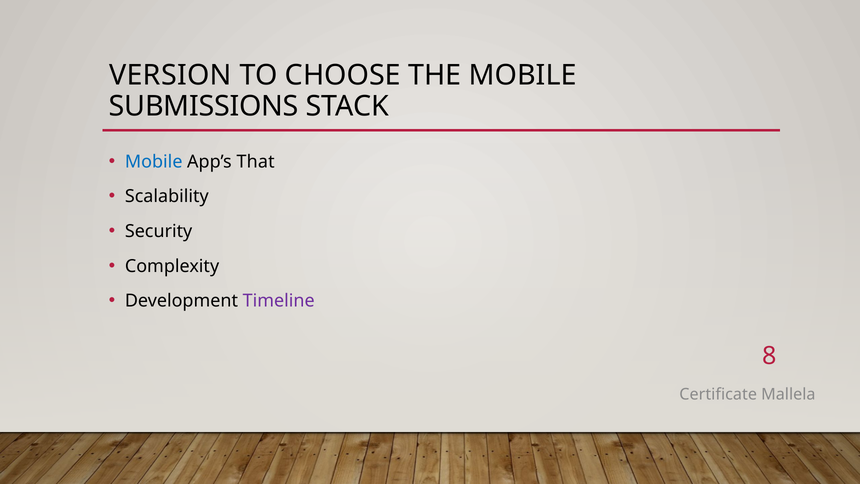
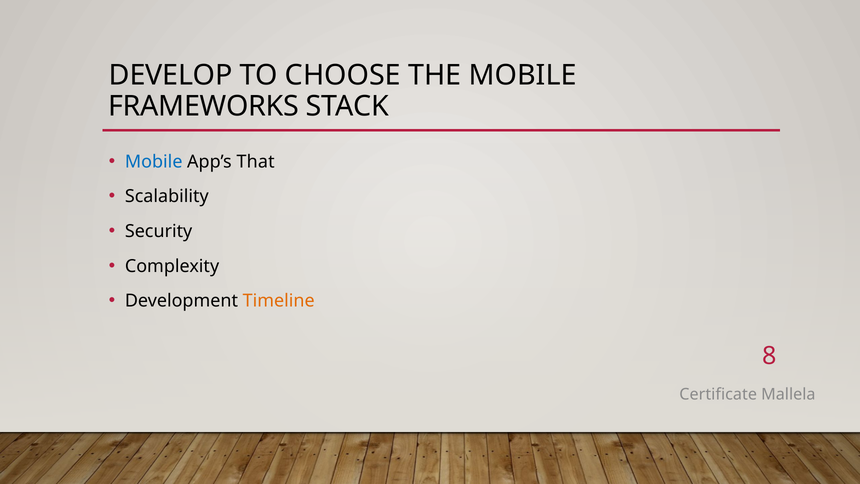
VERSION: VERSION -> DEVELOP (171, 75)
SUBMISSIONS: SUBMISSIONS -> FRAMEWORKS (204, 106)
Timeline colour: purple -> orange (279, 301)
